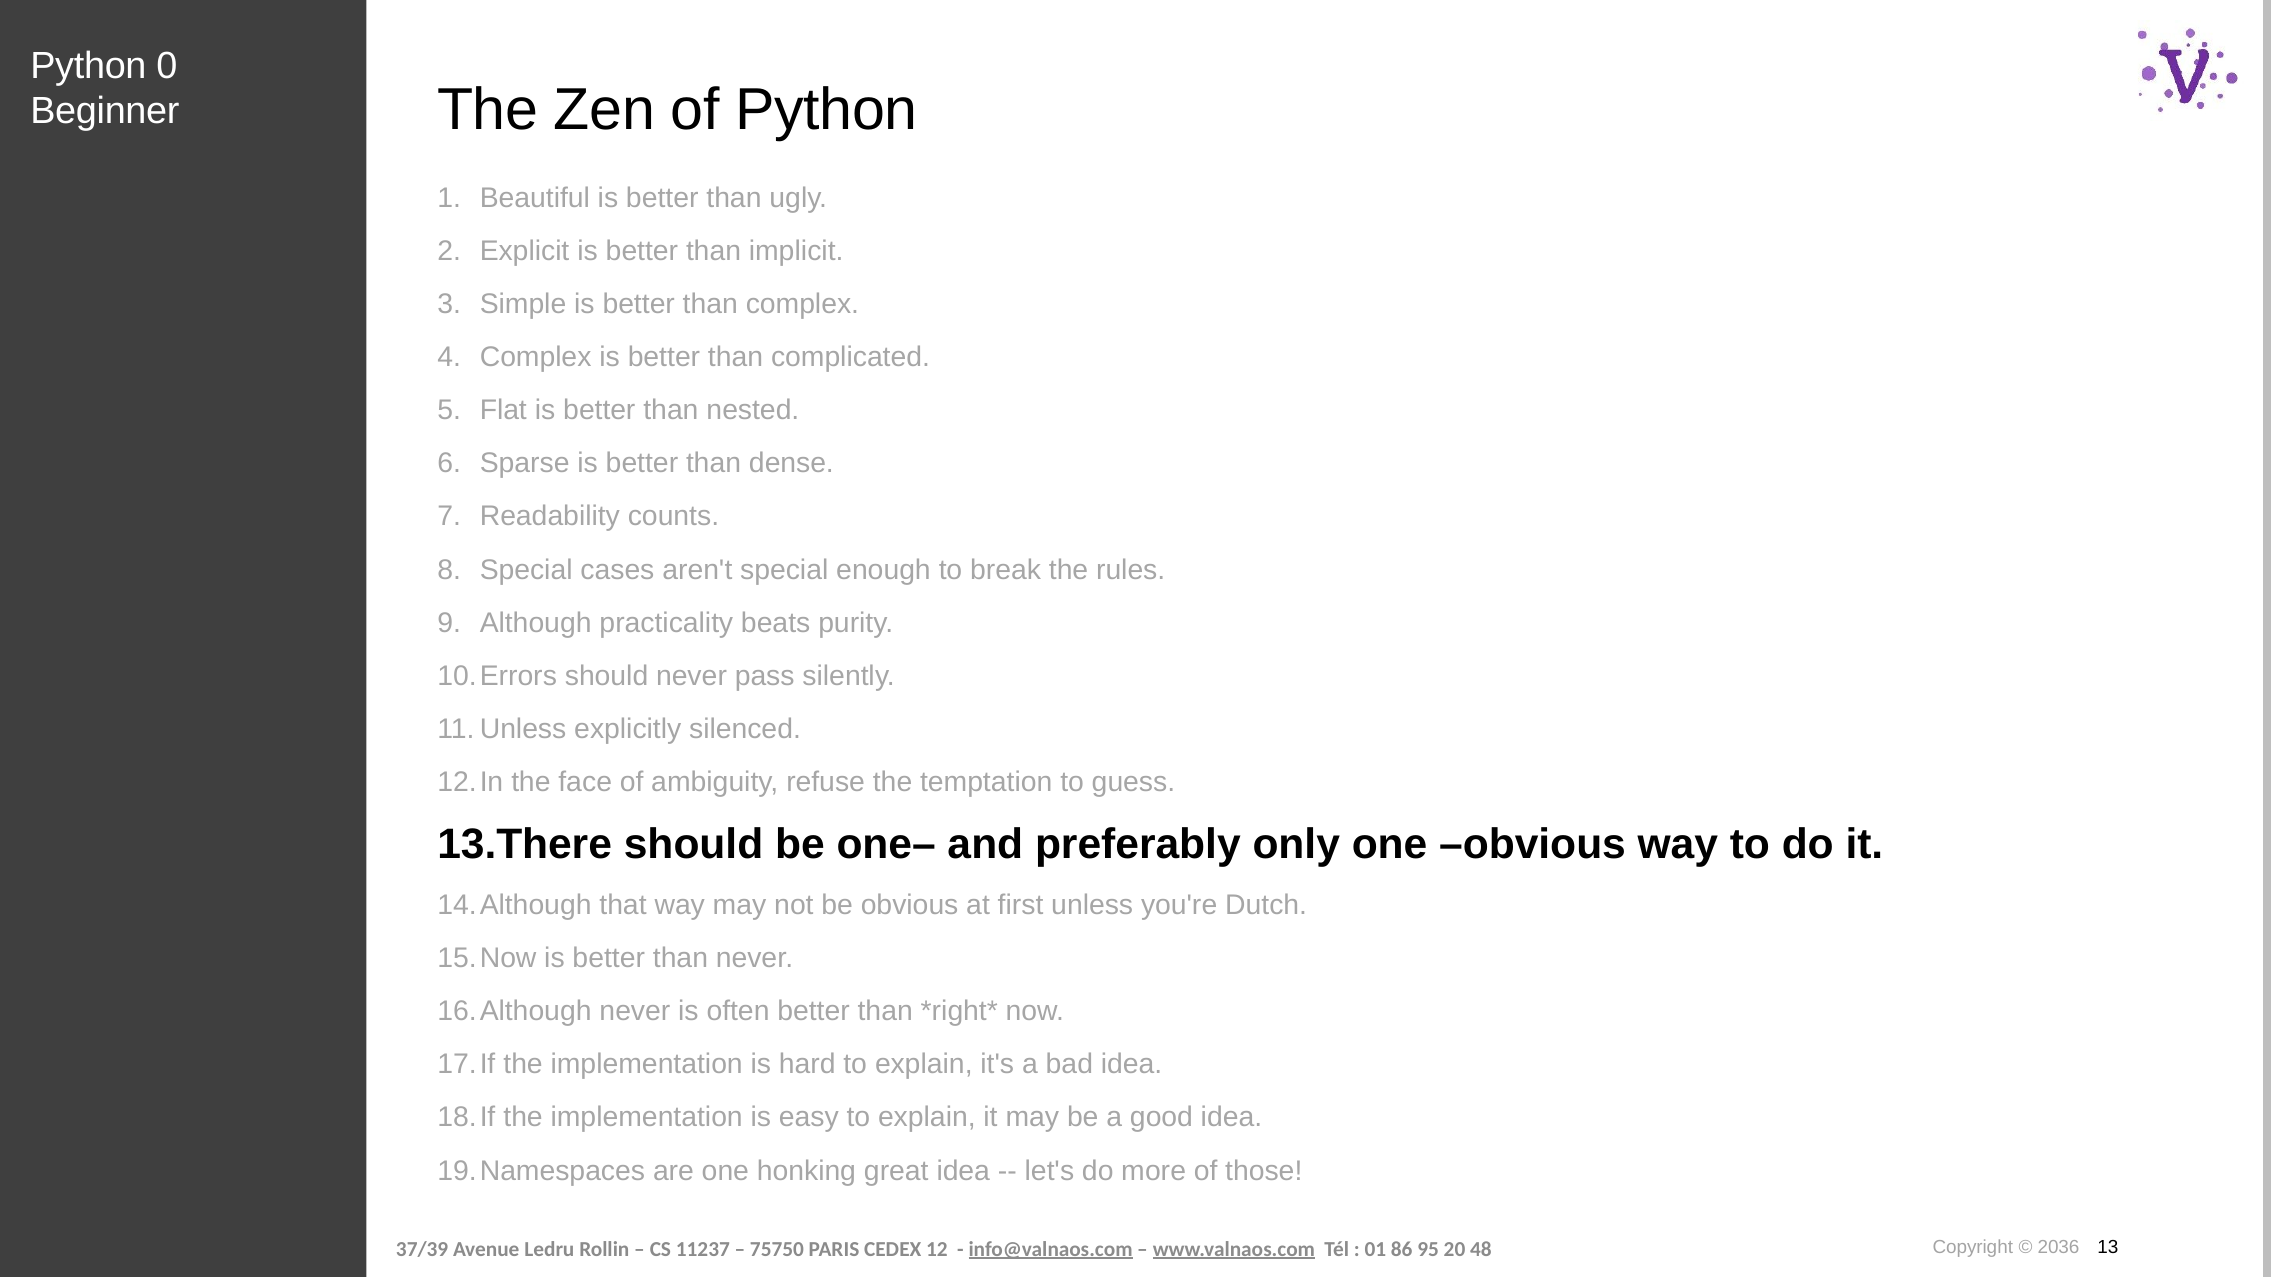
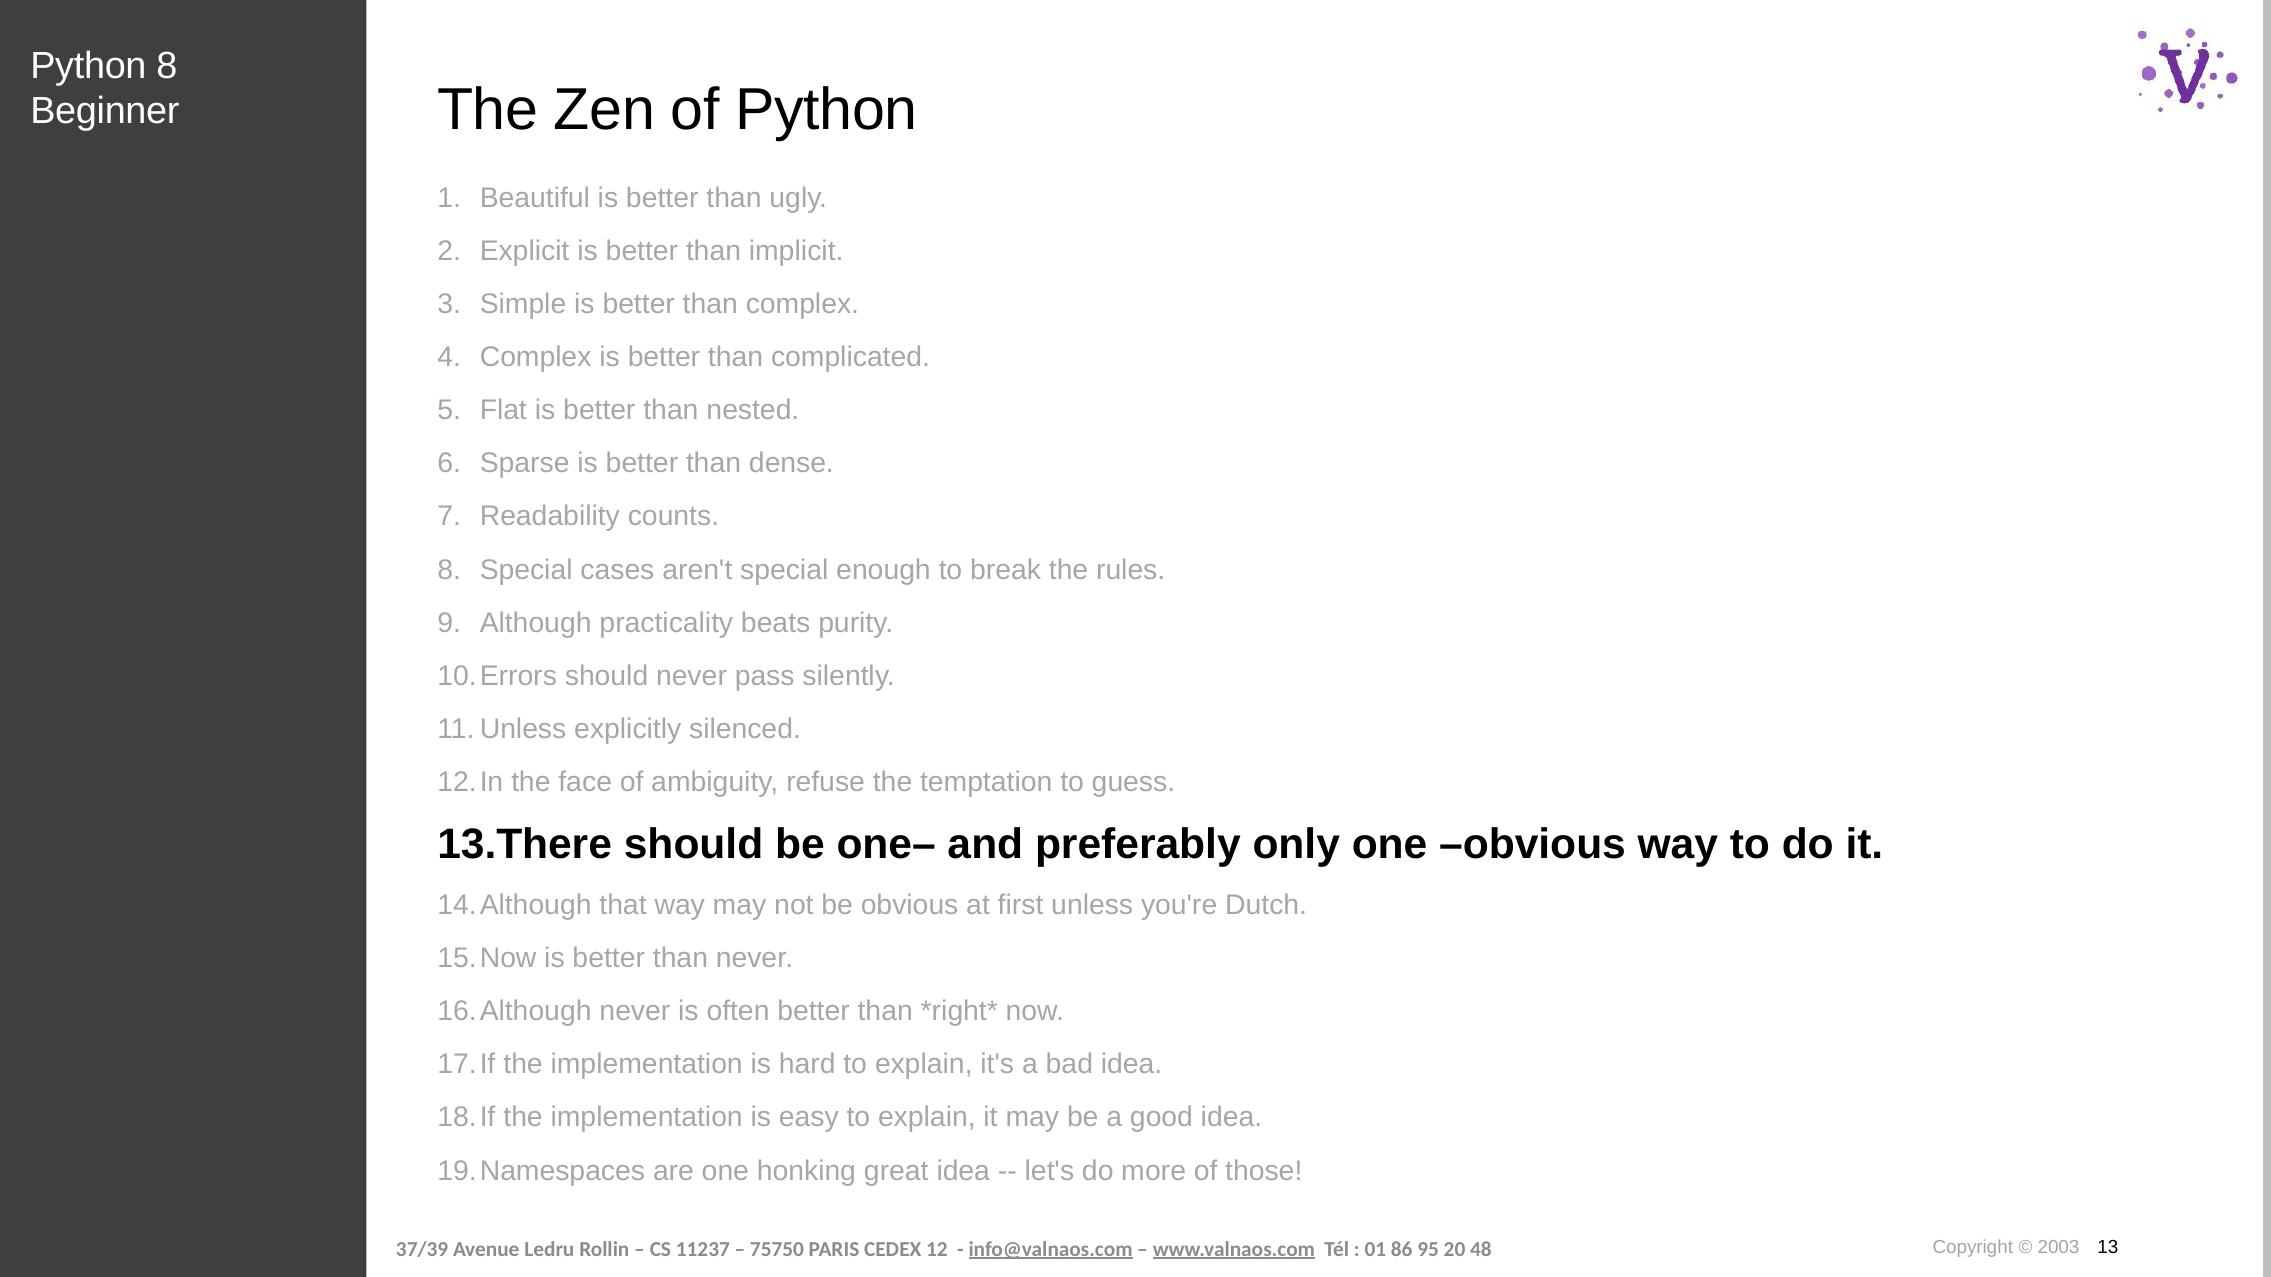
Python 0: 0 -> 8 (167, 66)
2036: 2036 -> 2003 (2059, 1248)
